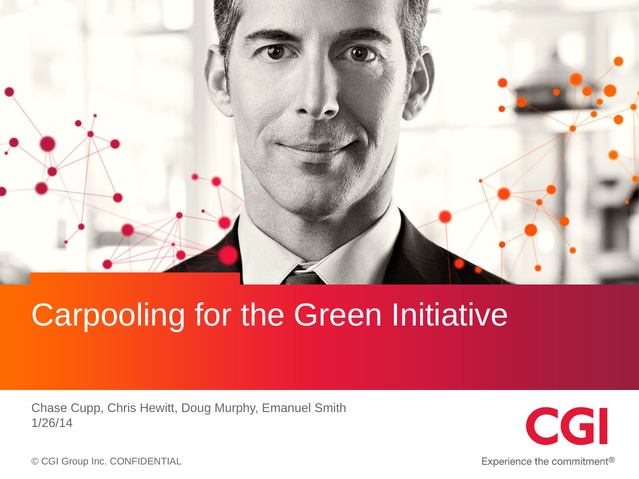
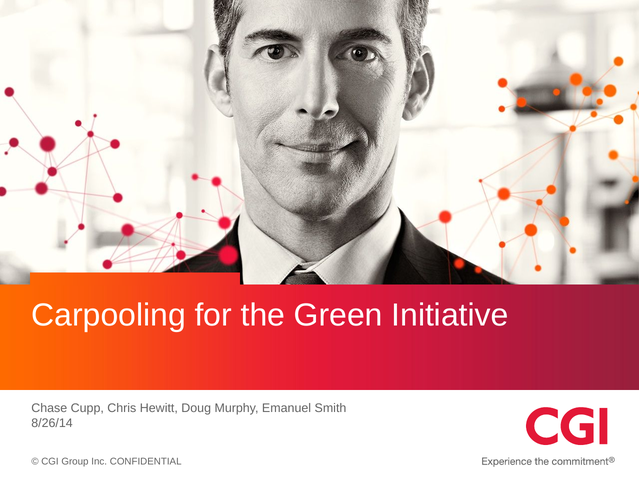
1/26/14: 1/26/14 -> 8/26/14 (52, 423)
